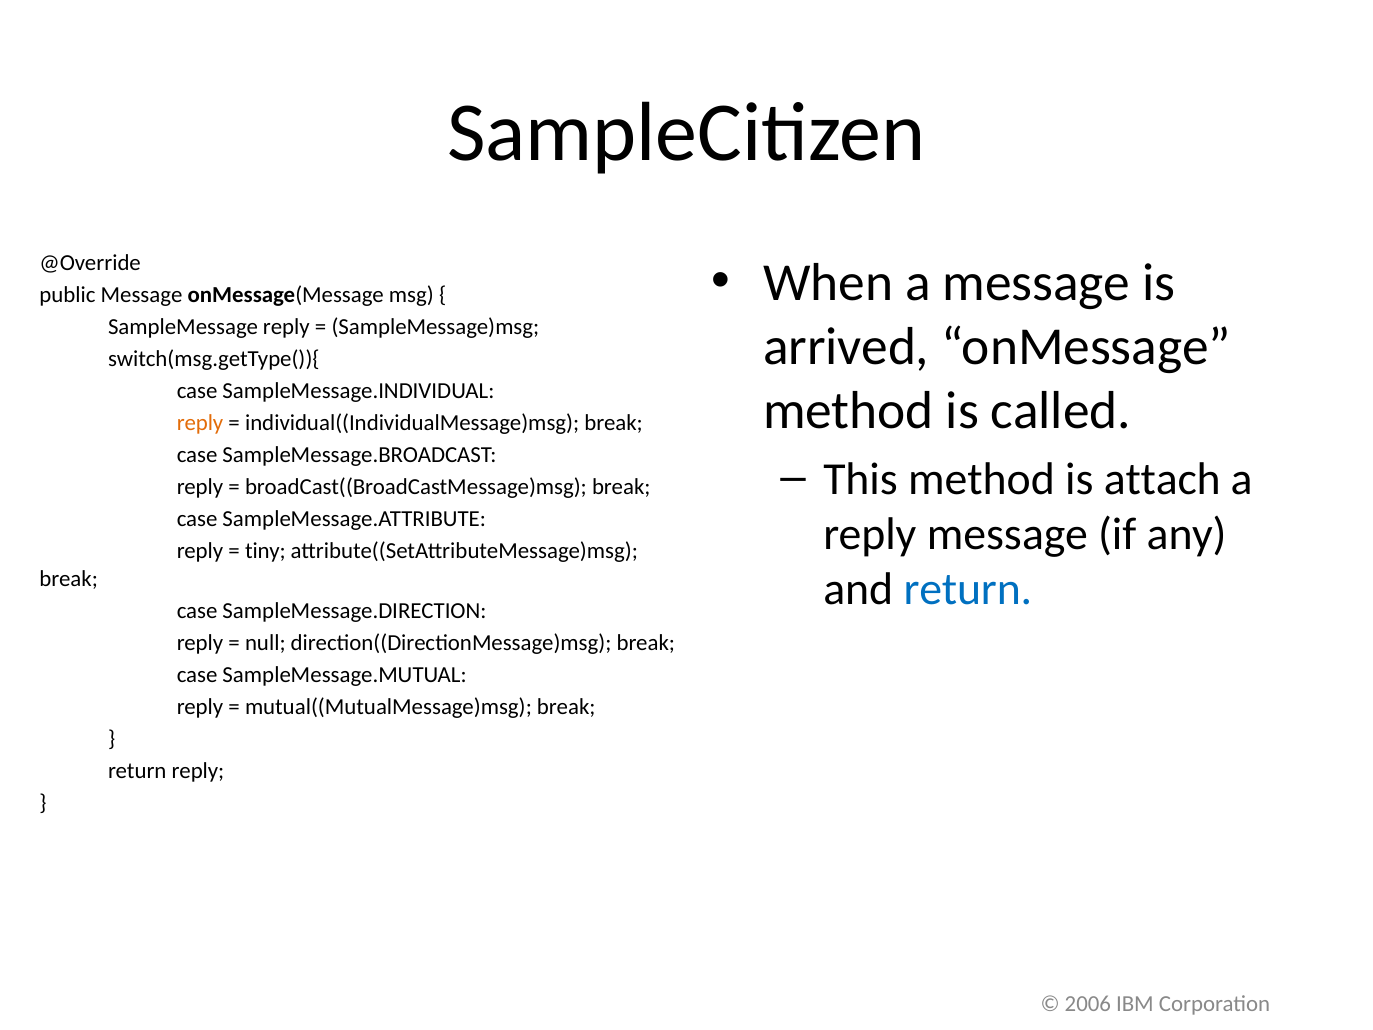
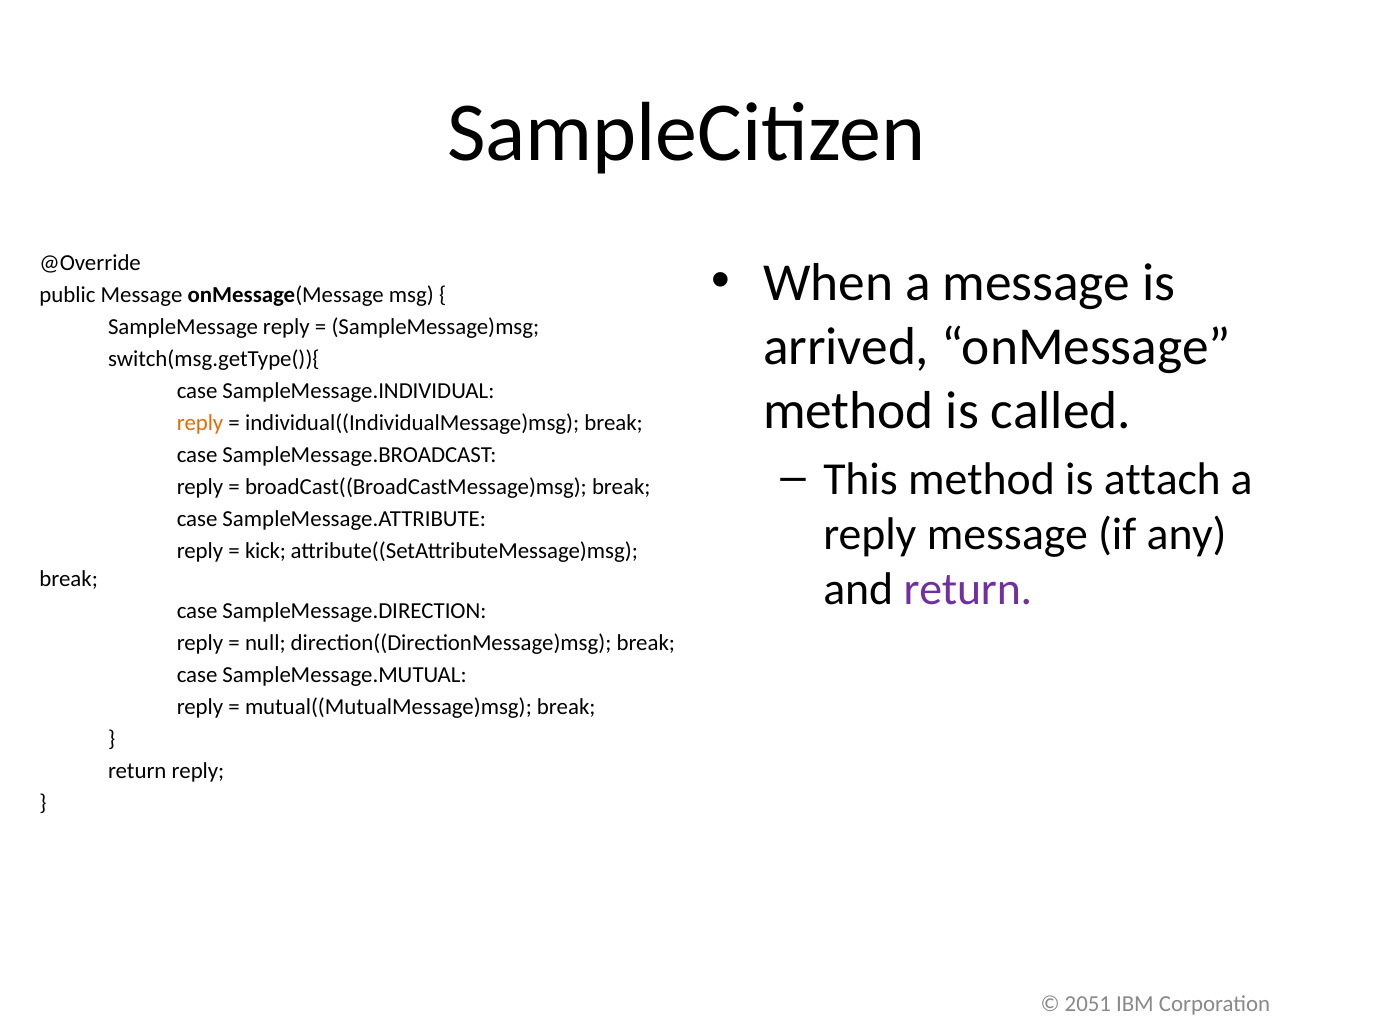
tiny: tiny -> kick (265, 551)
return colour: blue -> purple (968, 589)
2006: 2006 -> 2051 (1088, 1004)
